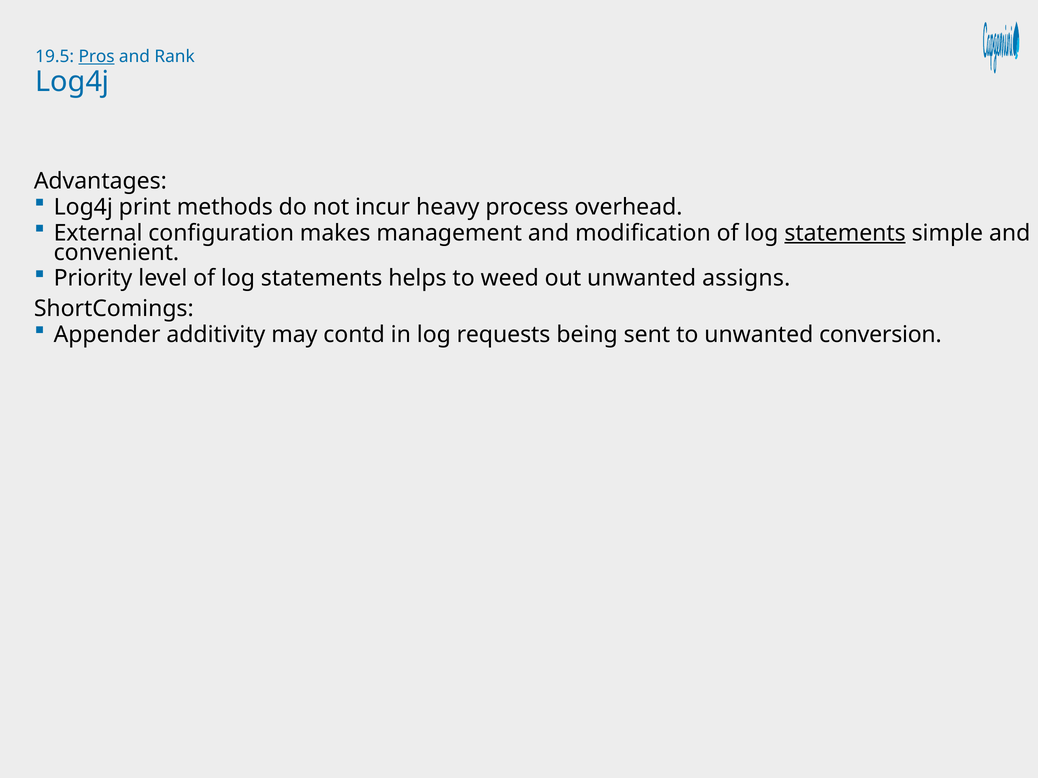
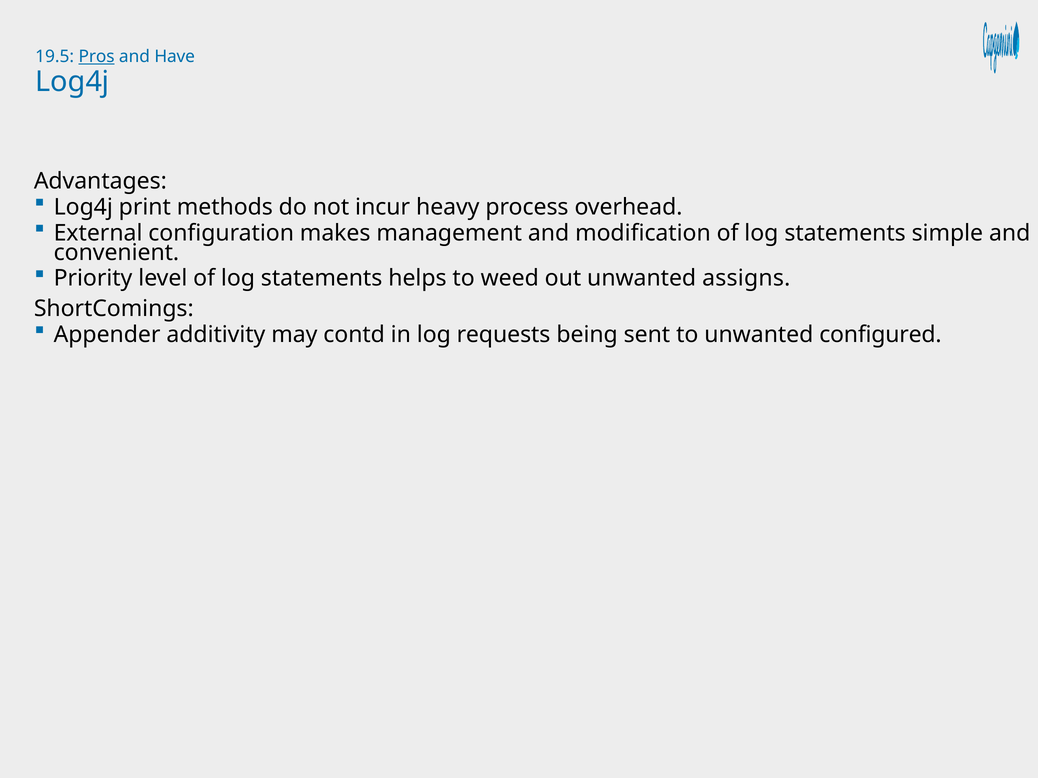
Rank: Rank -> Have (175, 57)
statements underline: present -> none (845, 233)
conversion: conversion -> configured (880, 335)
